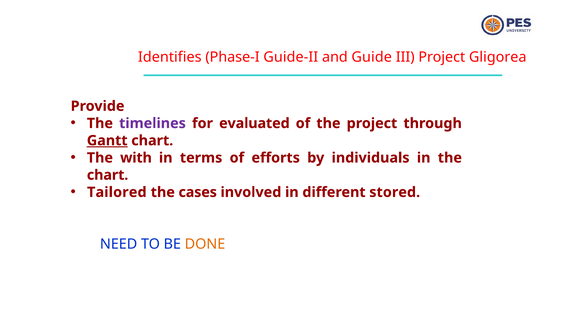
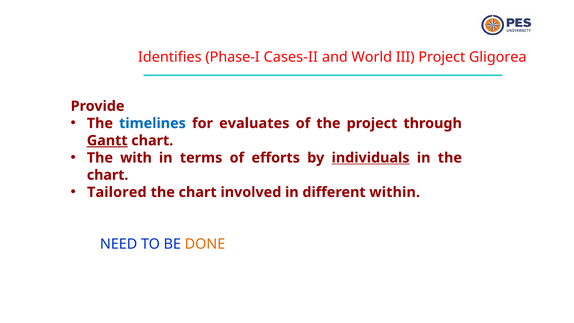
Guide-II: Guide-II -> Cases-II (291, 57)
Guide: Guide -> World (372, 57)
timelines colour: purple -> blue (152, 123)
evaluated: evaluated -> evaluates (254, 123)
individuals underline: none -> present (371, 158)
cases: cases -> chart (198, 192)
stored: stored -> within (395, 192)
